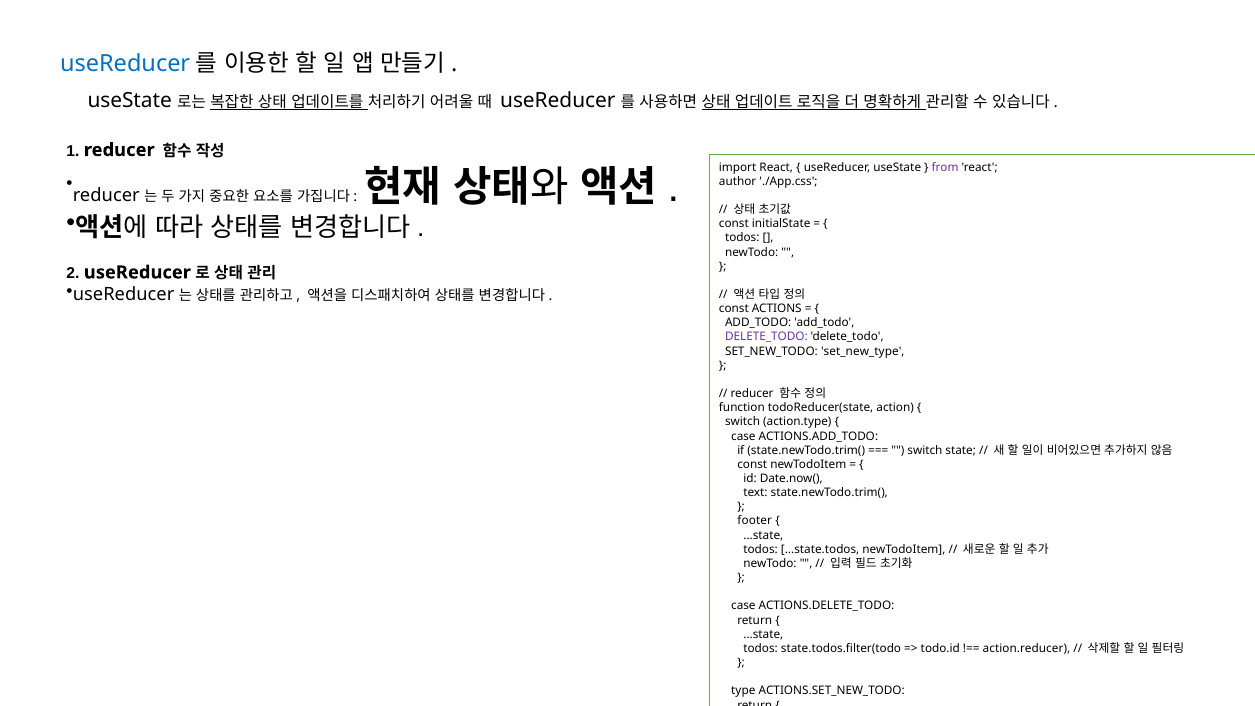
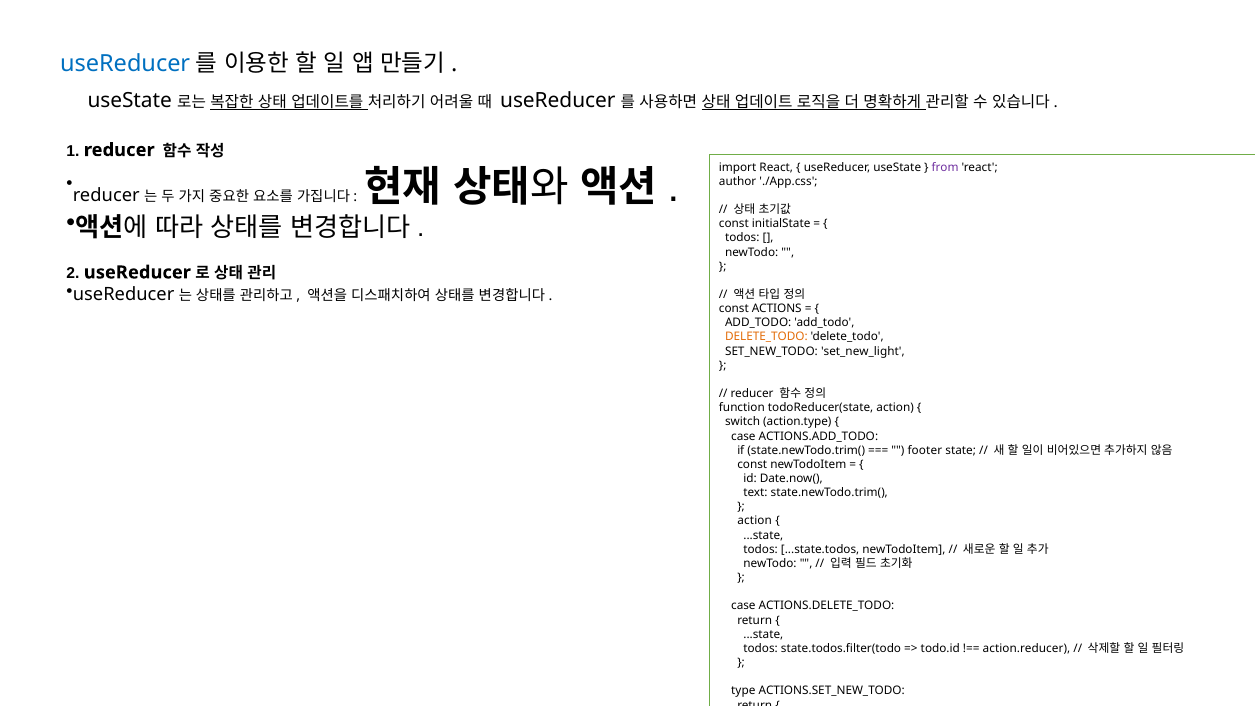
DELETE_TODO colour: purple -> orange (766, 337)
set_new_type: set_new_type -> set_new_light (863, 351)
switch: switch -> footer (925, 450)
footer: footer -> action (755, 521)
